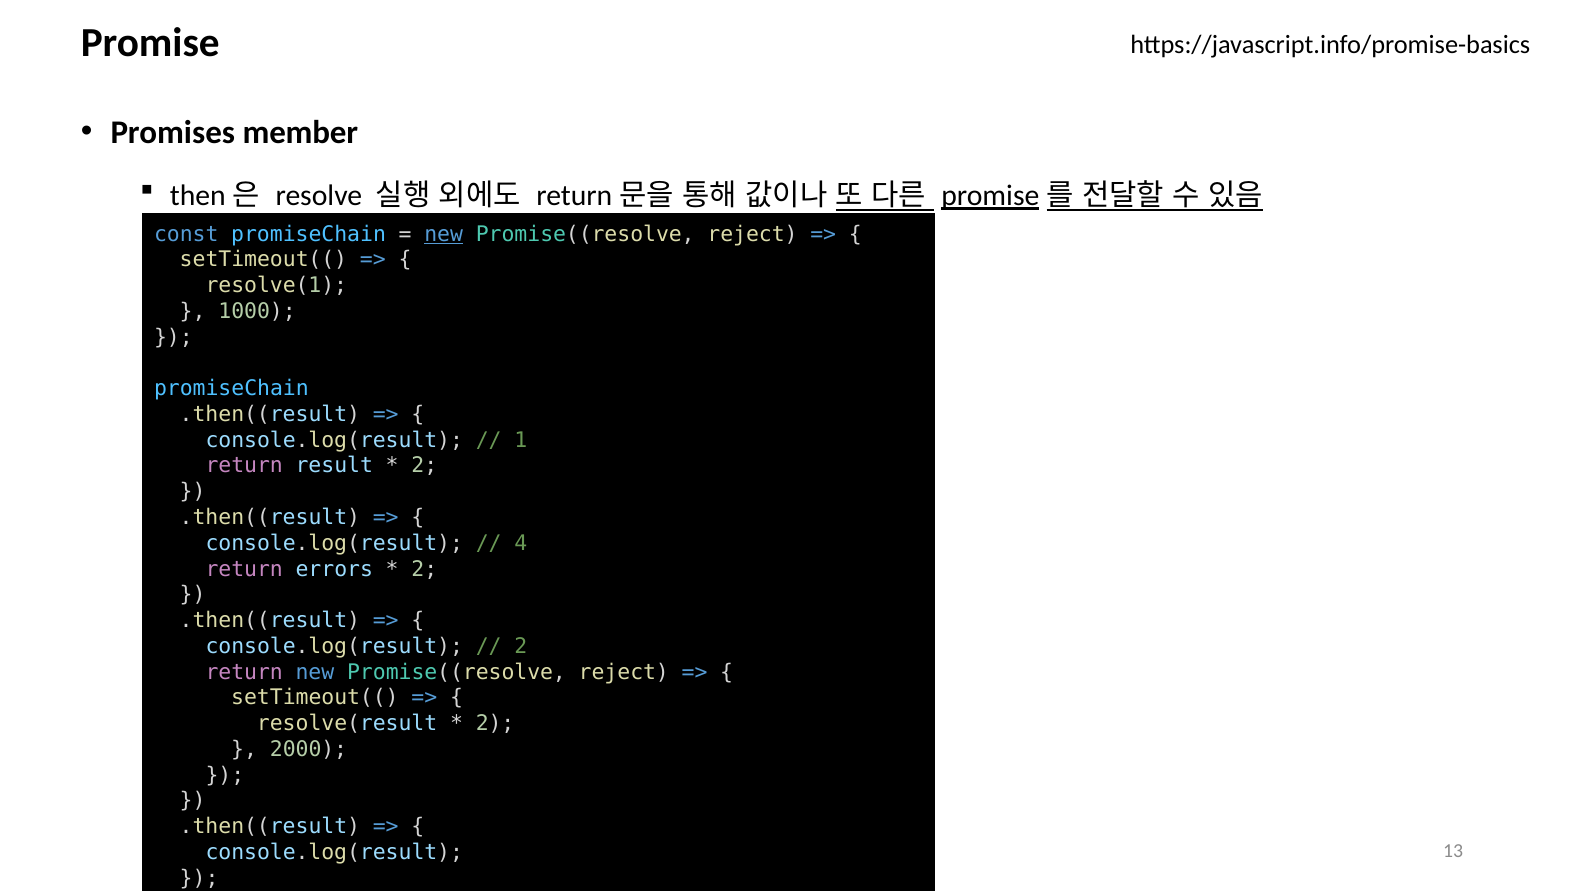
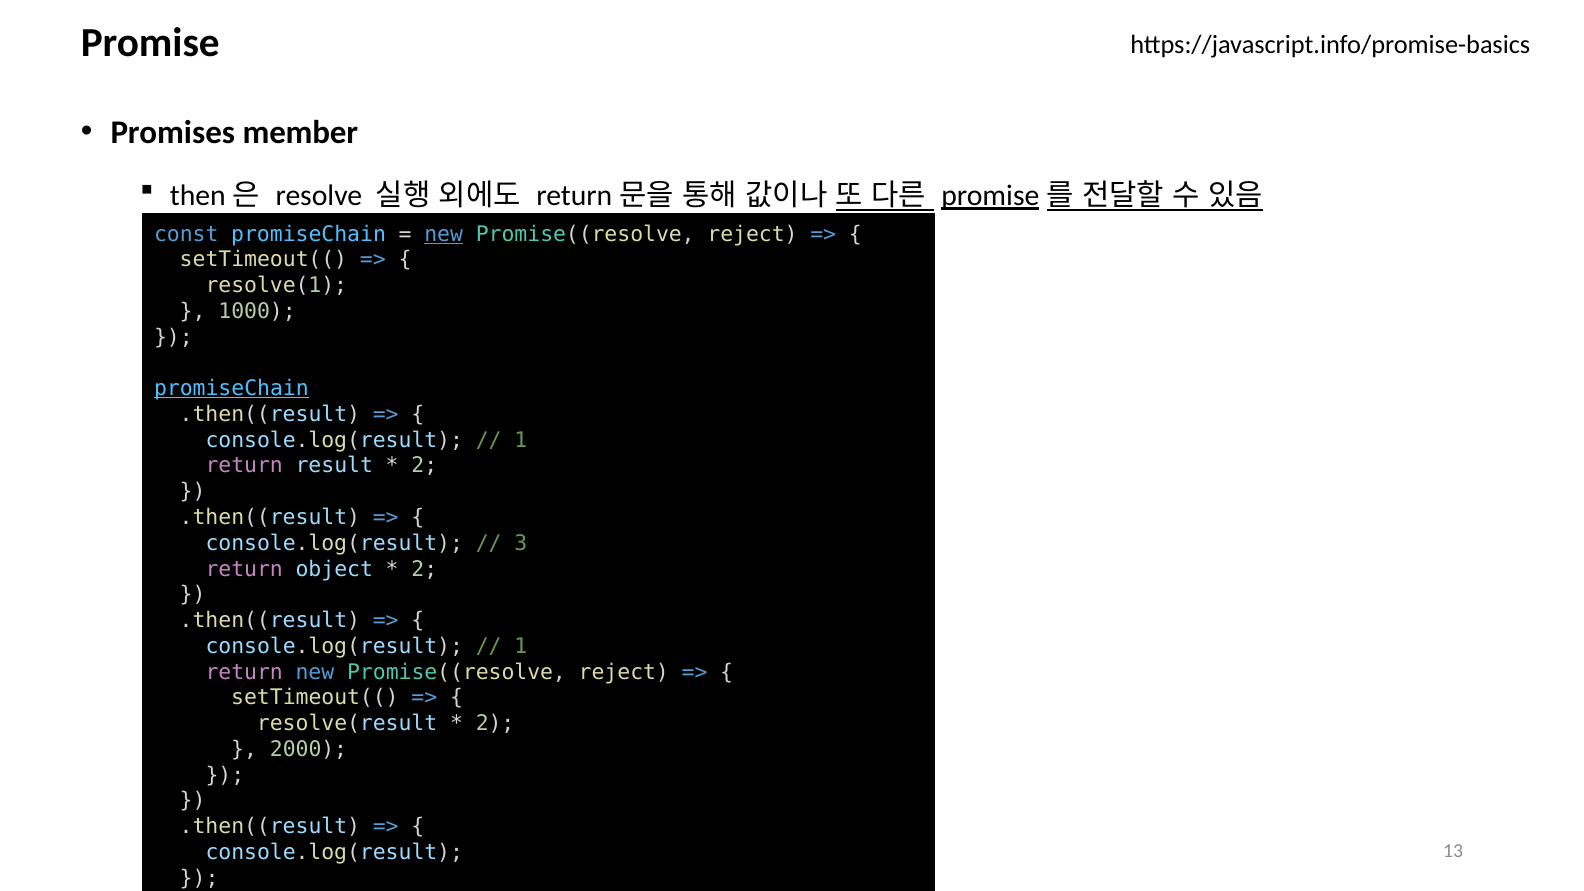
promiseChain underline: none -> present (231, 389)
4: 4 -> 3 (521, 543)
errors: errors -> object (334, 569)
2: 2 -> 1 (521, 646)
